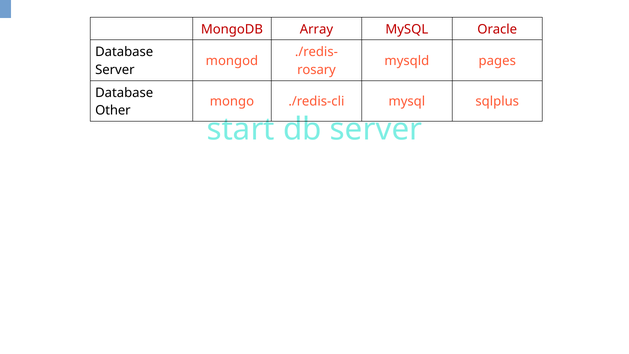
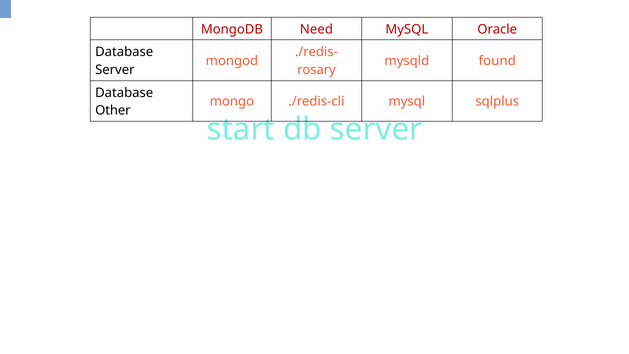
Array: Array -> Need (316, 29)
pages: pages -> found (497, 61)
